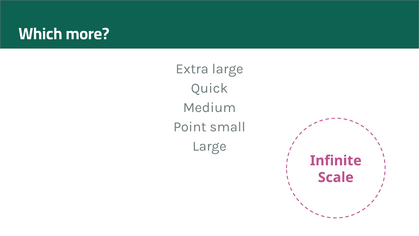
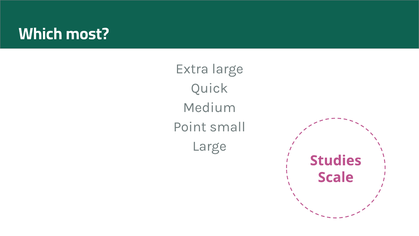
more: more -> most (87, 34)
Infinite: Infinite -> Studies (336, 160)
